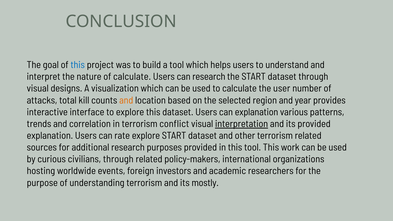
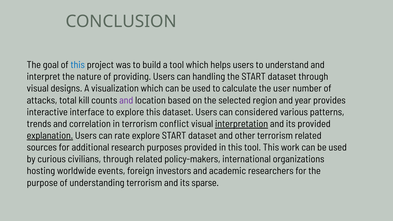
of calculate: calculate -> providing (132, 77)
can research: research -> handling (209, 77)
and colour: orange -> purple (126, 100)
can explanation: explanation -> considered (256, 112)
explanation underline: none -> present (50, 136)
mostly: mostly -> sparse (205, 183)
